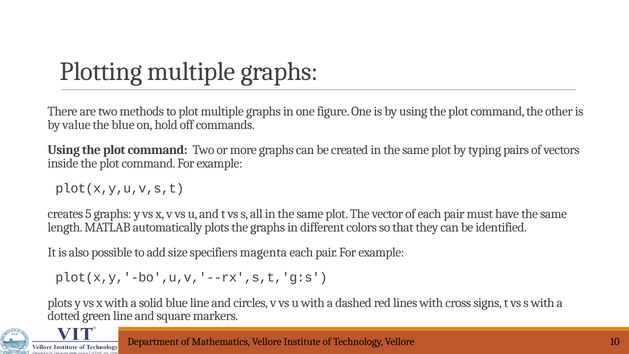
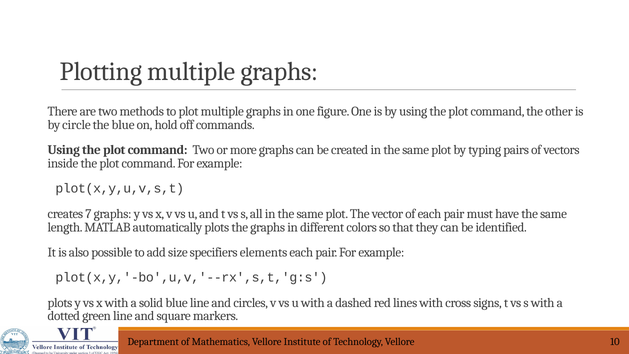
value: value -> circle (76, 125)
5: 5 -> 7 (88, 214)
magenta: magenta -> elements (264, 252)
